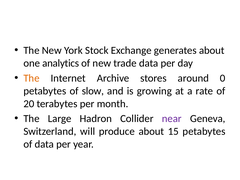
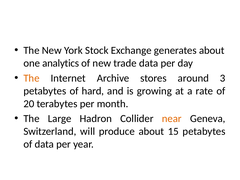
0: 0 -> 3 (223, 78)
slow: slow -> hard (93, 91)
near colour: purple -> orange (172, 119)
